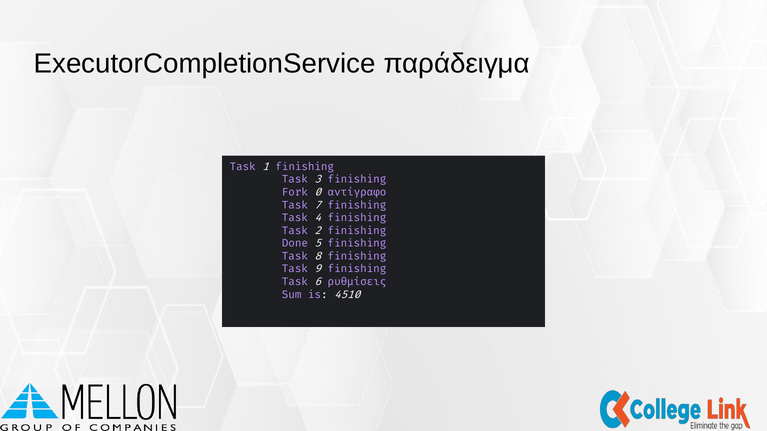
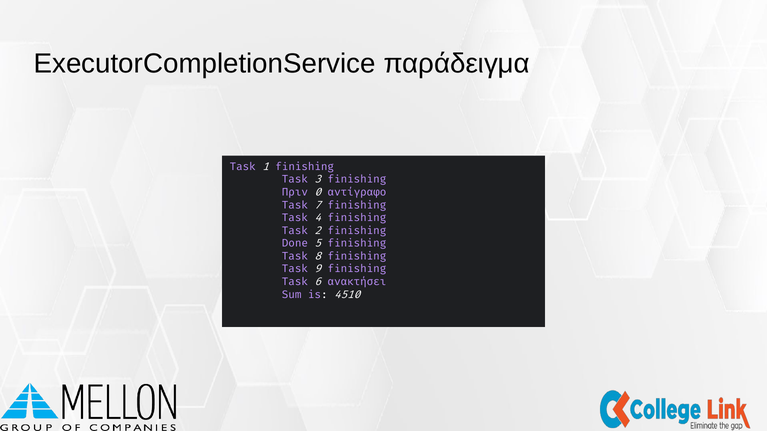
Fork: Fork -> Πριν (295, 192)
ρυθμίσεις: ρυθμίσεις -> ανακτήσει (357, 282)
